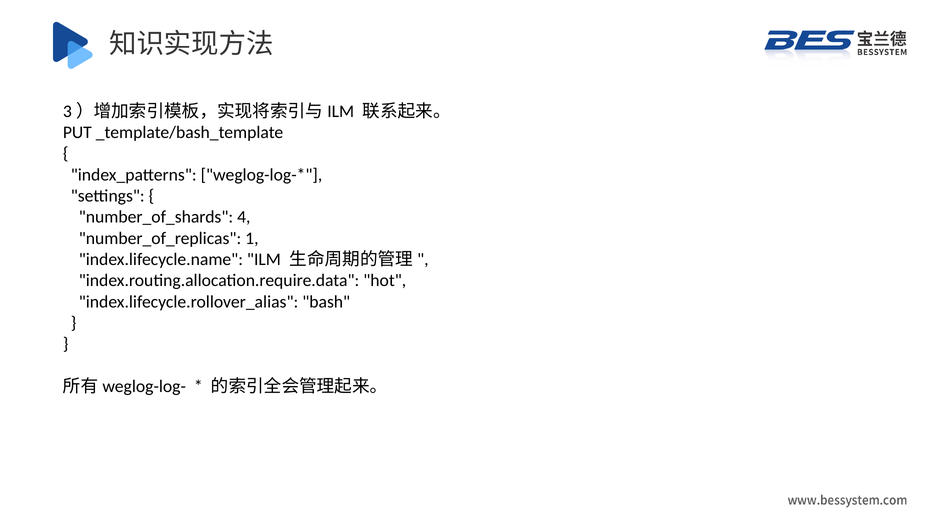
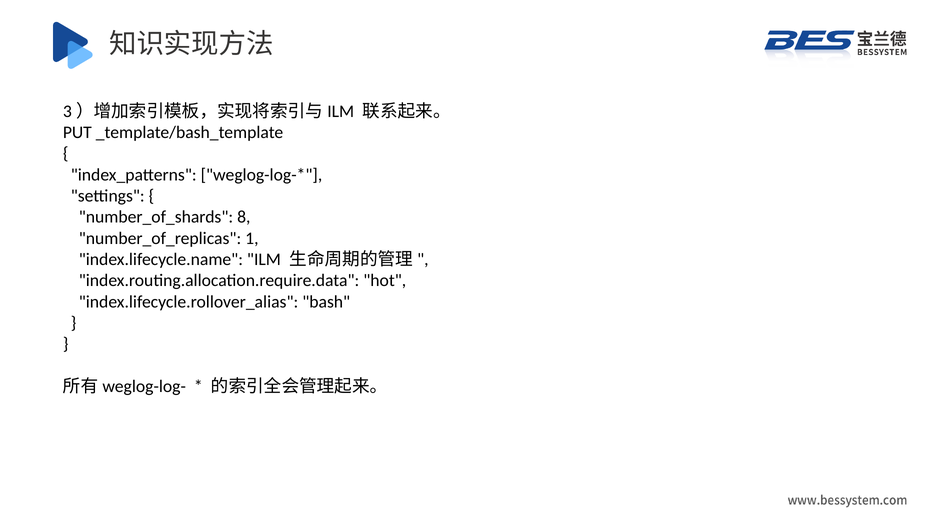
4: 4 -> 8 (244, 217)
